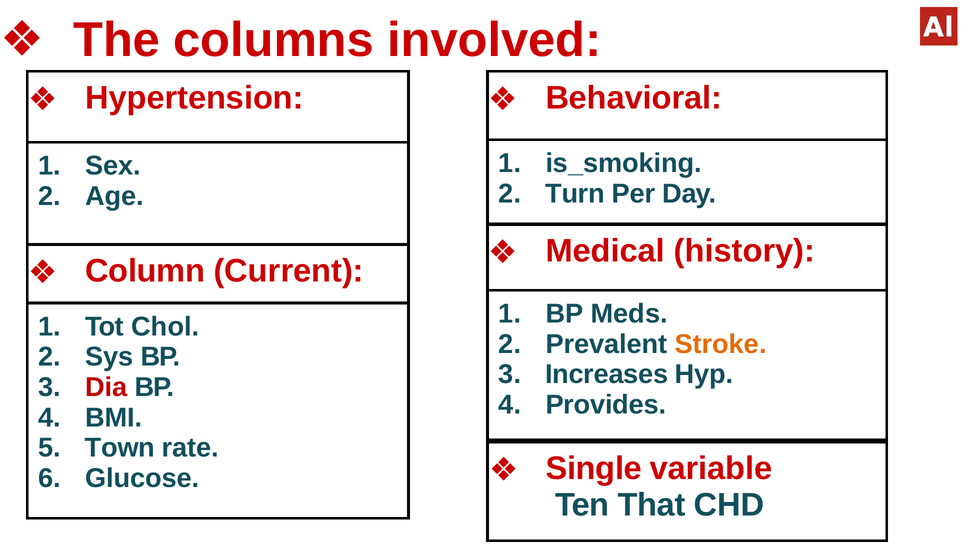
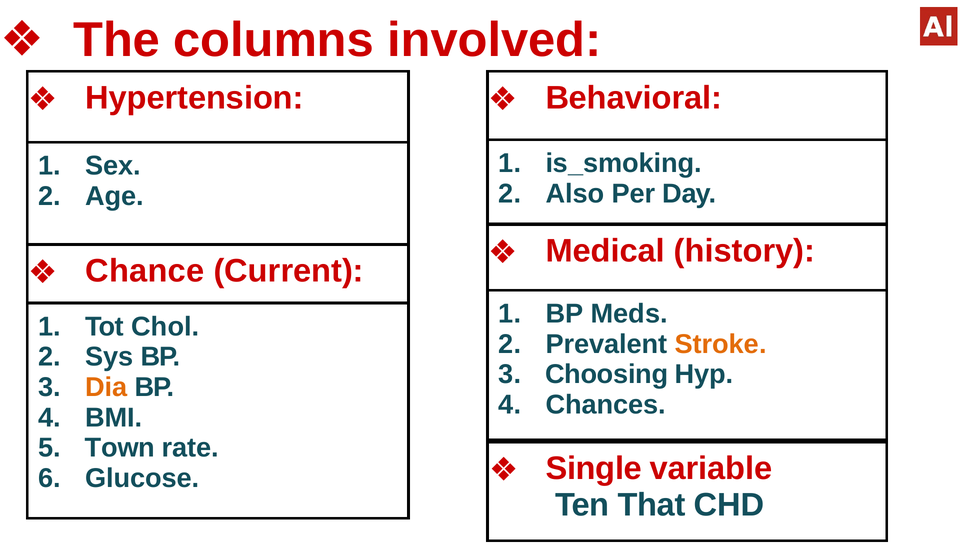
Turn: Turn -> Also (575, 194)
Column: Column -> Chance (145, 271)
Increases: Increases -> Choosing (607, 374)
Dia colour: red -> orange (106, 387)
Provides: Provides -> Chances (606, 405)
